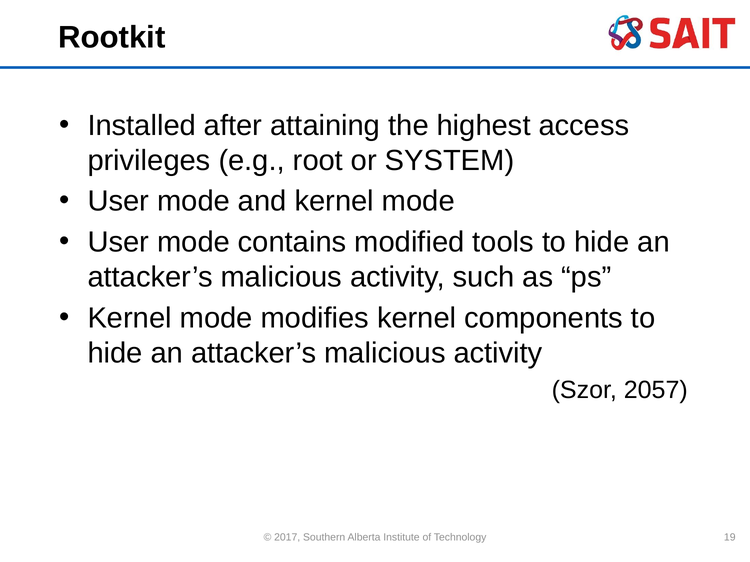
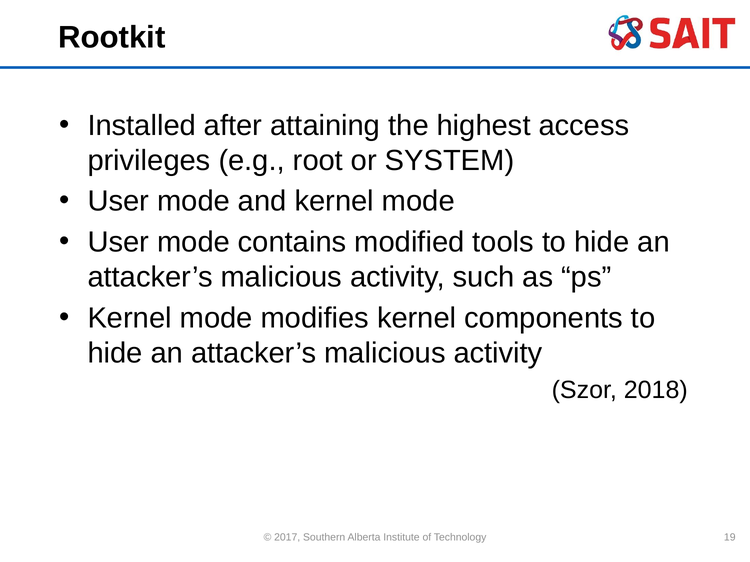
2057: 2057 -> 2018 (656, 391)
